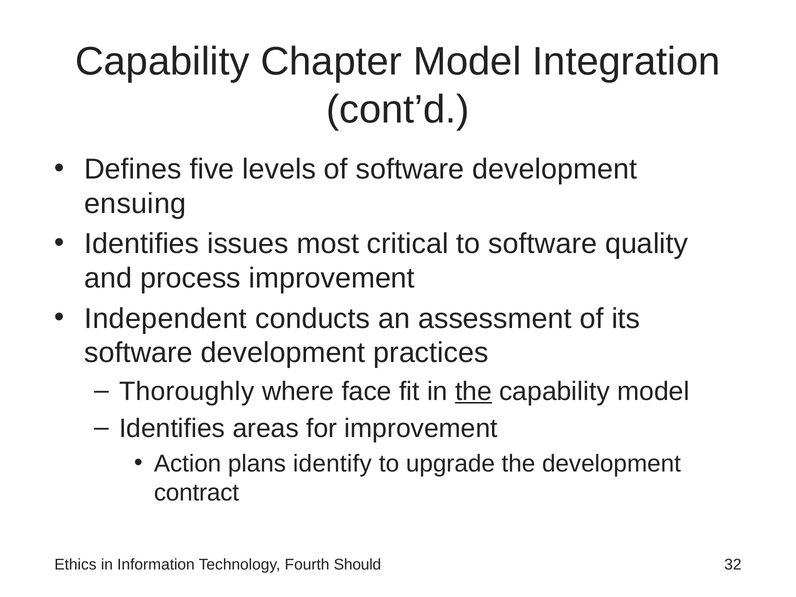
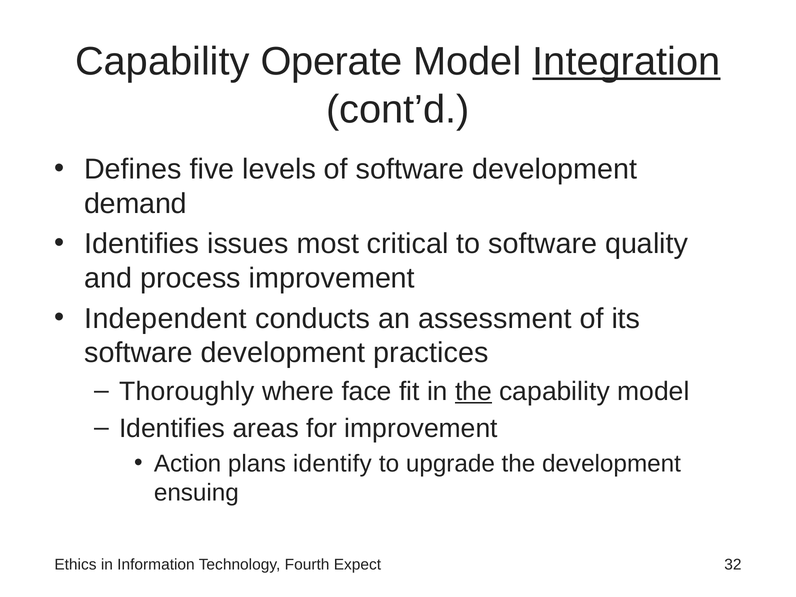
Chapter: Chapter -> Operate (332, 62)
Integration underline: none -> present (626, 62)
ensuing: ensuing -> demand (136, 204)
contract: contract -> ensuing (196, 493)
Should: Should -> Expect (357, 565)
